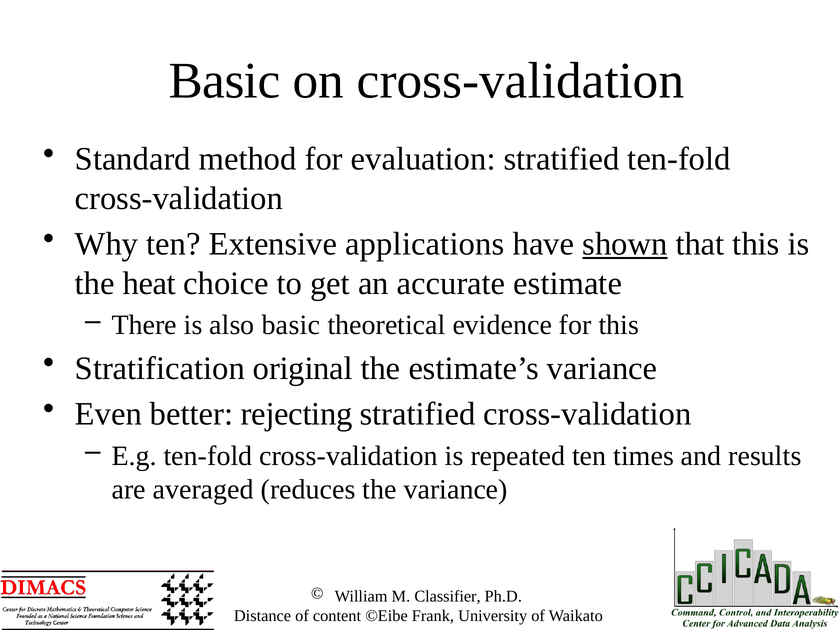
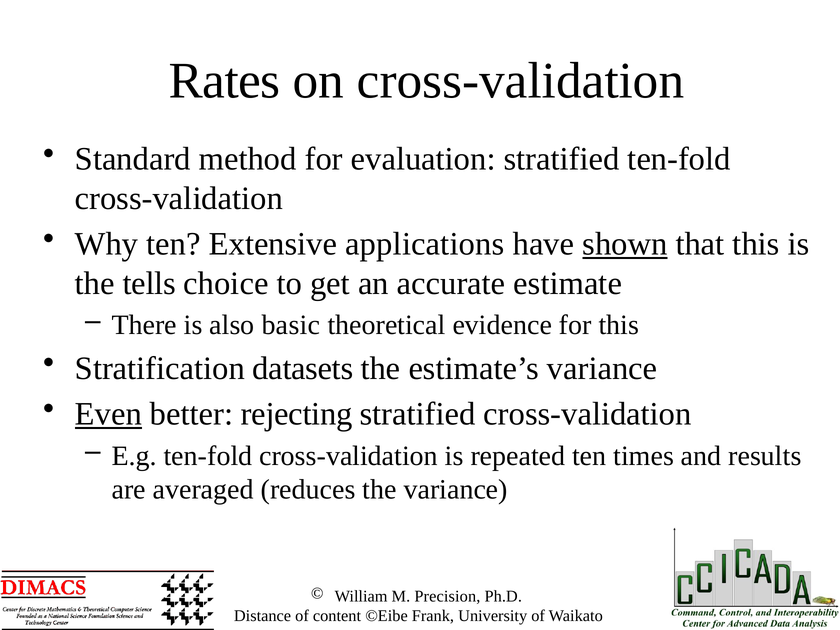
Basic: Basic -> Rates (225, 81)
heat: heat -> tells (149, 283)
original: original -> datasets (303, 368)
Even underline: none -> present (108, 414)
Classifier: Classifier -> Precision (447, 596)
